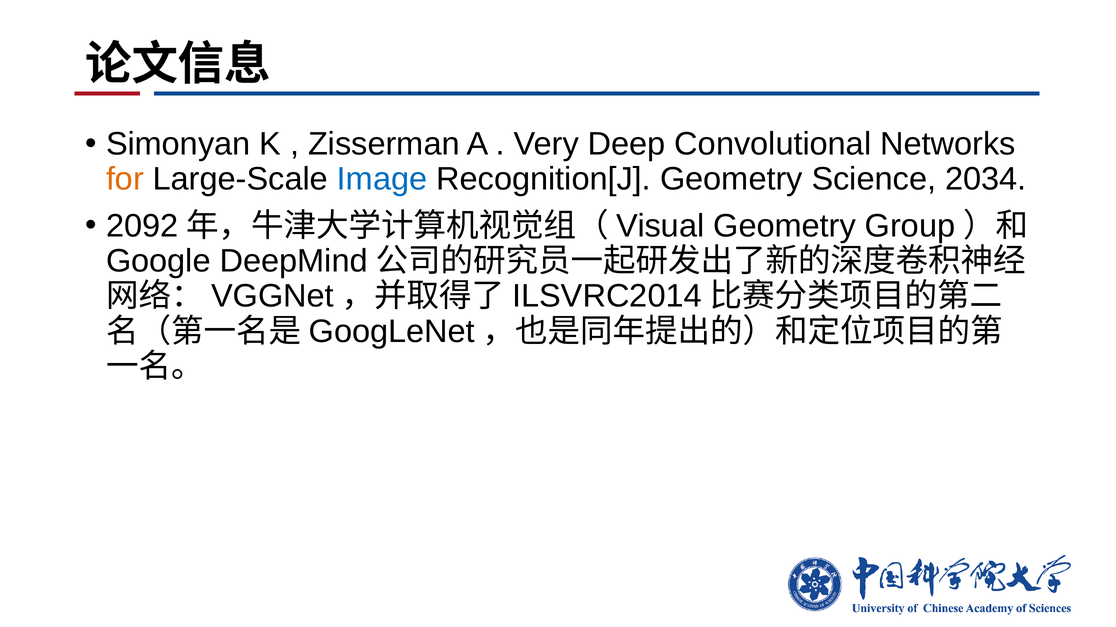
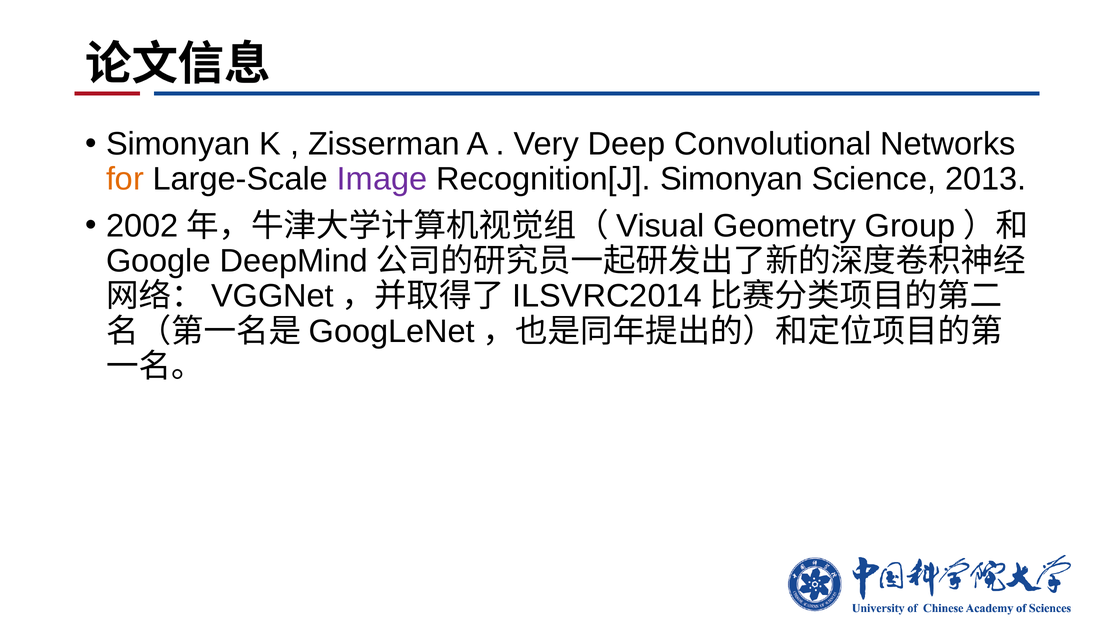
Image colour: blue -> purple (382, 179)
Recognition[J Geometry: Geometry -> Simonyan (731, 179)
2034: 2034 -> 2013 (986, 179)
2092: 2092 -> 2002 (142, 226)
